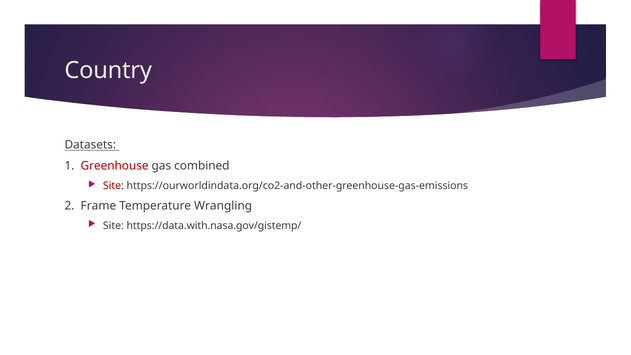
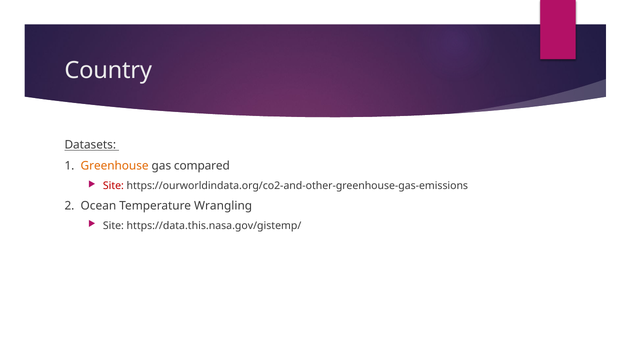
Greenhouse colour: red -> orange (115, 166)
combined: combined -> compared (202, 166)
Frame: Frame -> Ocean (98, 206)
https://data.with.nasa.gov/gistemp/: https://data.with.nasa.gov/gistemp/ -> https://data.this.nasa.gov/gistemp/ (214, 226)
